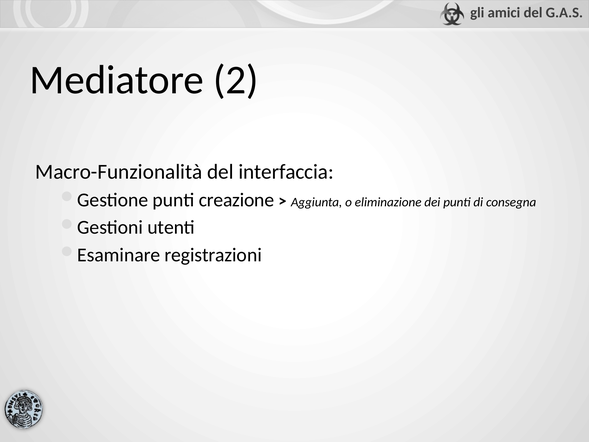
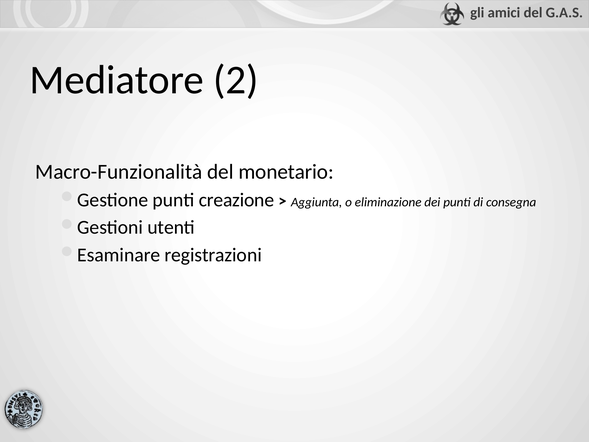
interfaccia: interfaccia -> monetario (286, 172)
